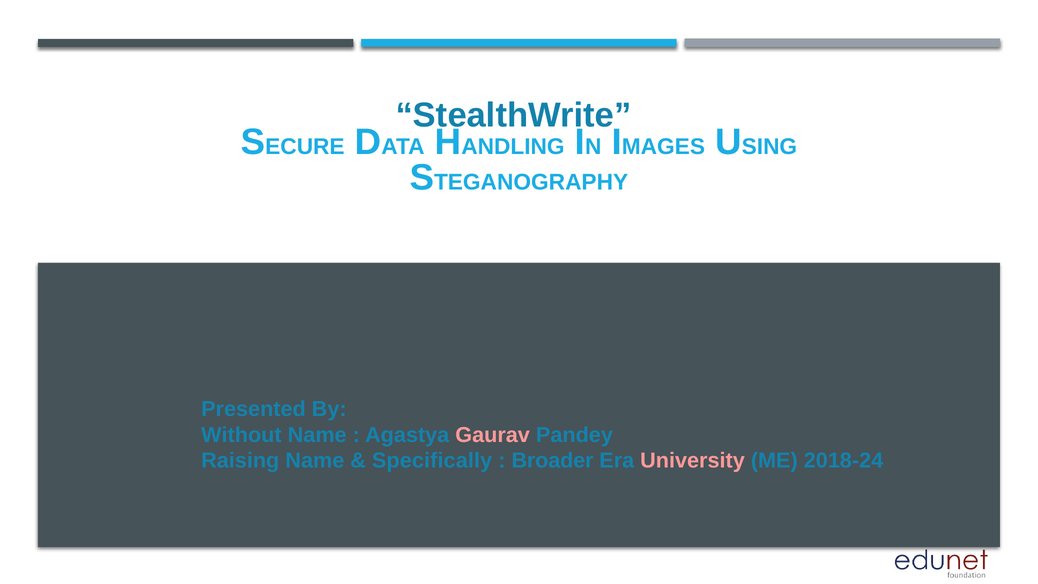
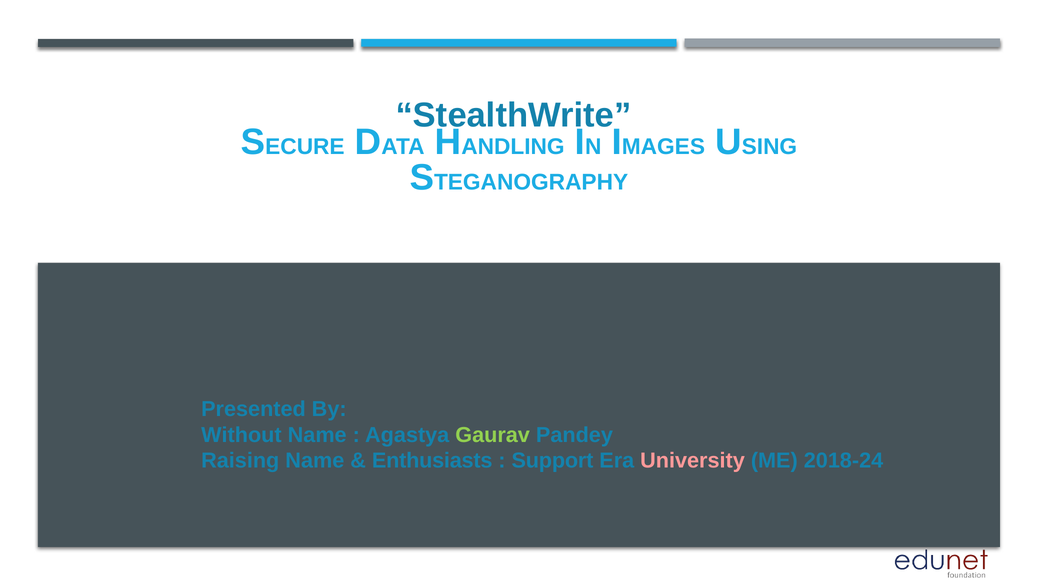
Gaurav colour: pink -> light green (493, 435)
Specifically: Specifically -> Enthusiasts (432, 461)
Broader: Broader -> Support (552, 461)
